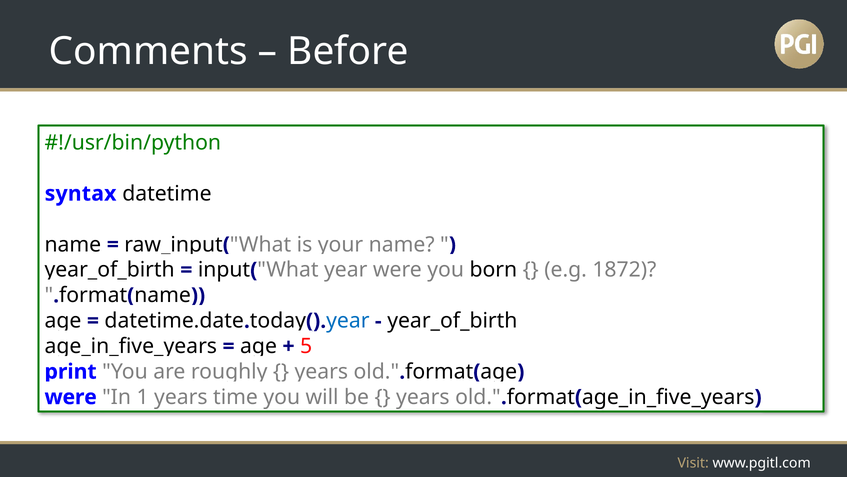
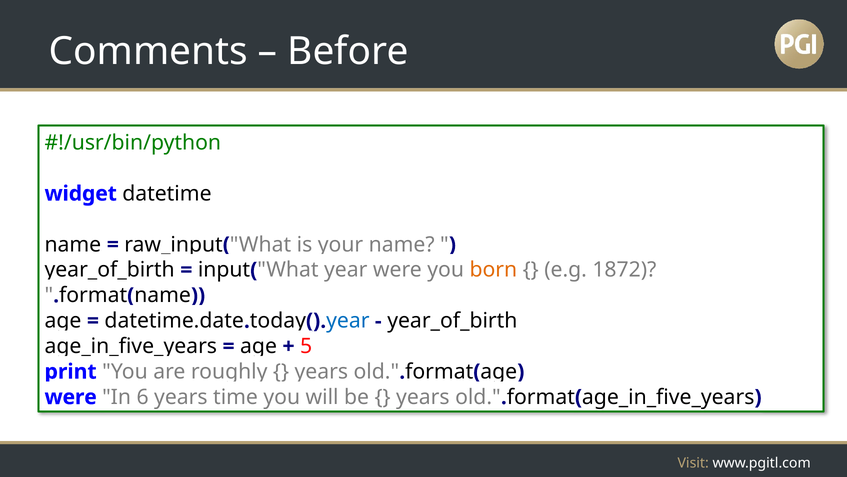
syntax: syntax -> widget (81, 193)
born colour: black -> orange (493, 270)
1: 1 -> 6 (143, 397)
